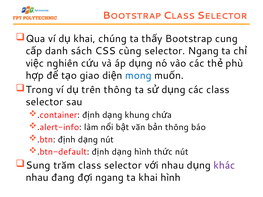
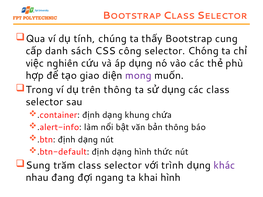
khai: khai -> tính (84, 39)
cùng: cùng -> công (130, 51)
selector Ngang: Ngang -> Chóng (203, 51)
mong colour: blue -> purple (138, 76)
nhau: nhau -> trình (173, 166)
